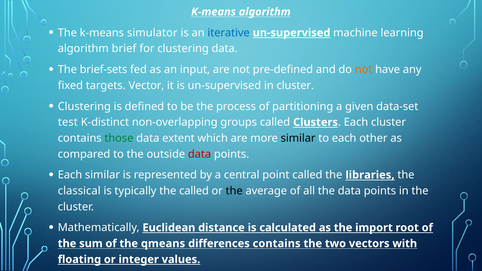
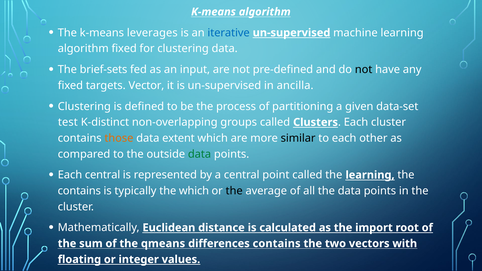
simulator: simulator -> leverages (152, 33)
algorithm brief: brief -> fixed (124, 49)
not colour: orange -> black (364, 70)
in cluster: cluster -> ancilla (295, 85)
those colour: green -> orange (119, 138)
data colour: red -> green (200, 154)
Each similar: similar -> central (103, 175)
the libraries: libraries -> learning (370, 175)
classical: classical -> contains (79, 191)
the called: called -> which (194, 191)
